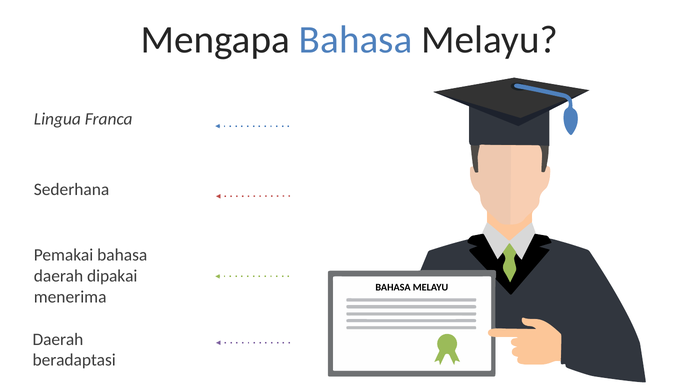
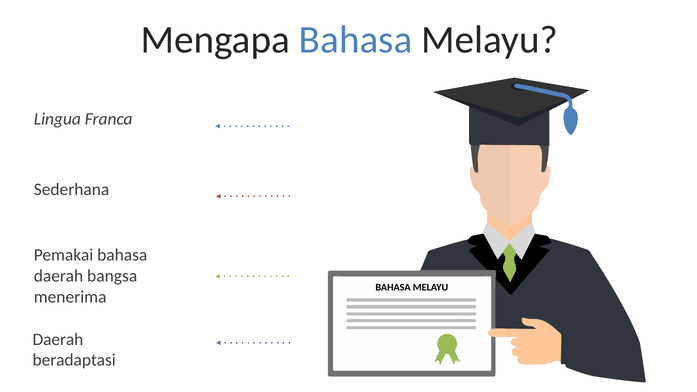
dipakai: dipakai -> bangsa (112, 276)
